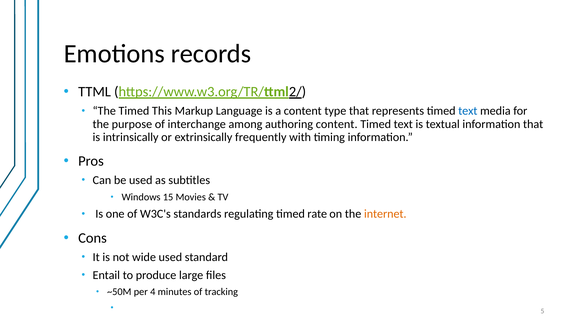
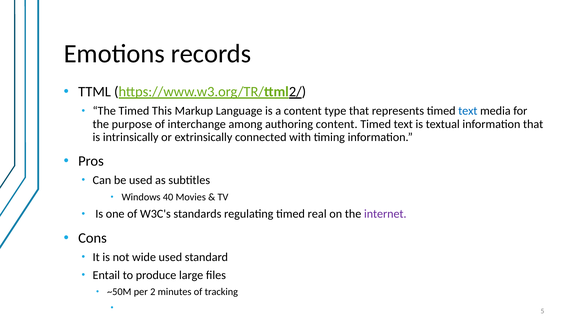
frequently: frequently -> connected (261, 137)
15: 15 -> 40 (168, 197)
rate: rate -> real (317, 214)
internet colour: orange -> purple (385, 214)
4: 4 -> 2 (153, 292)
